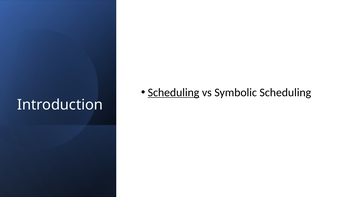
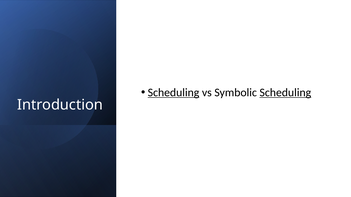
Scheduling underline: none -> present (285, 93)
